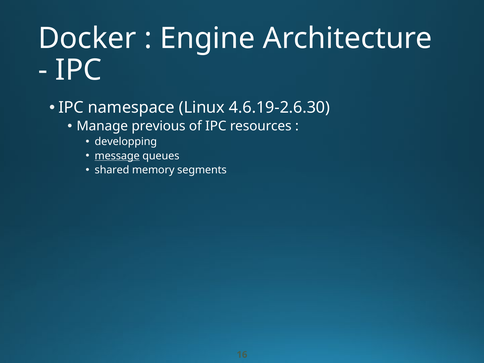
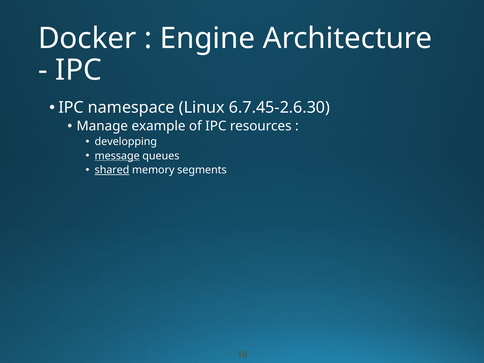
4.6.19-2.6.30: 4.6.19-2.6.30 -> 6.7.45-2.6.30 (280, 108)
previous: previous -> example (158, 126)
shared underline: none -> present (112, 170)
